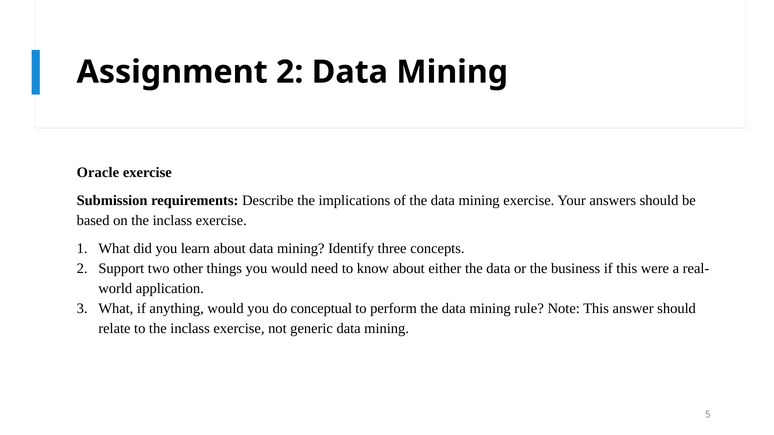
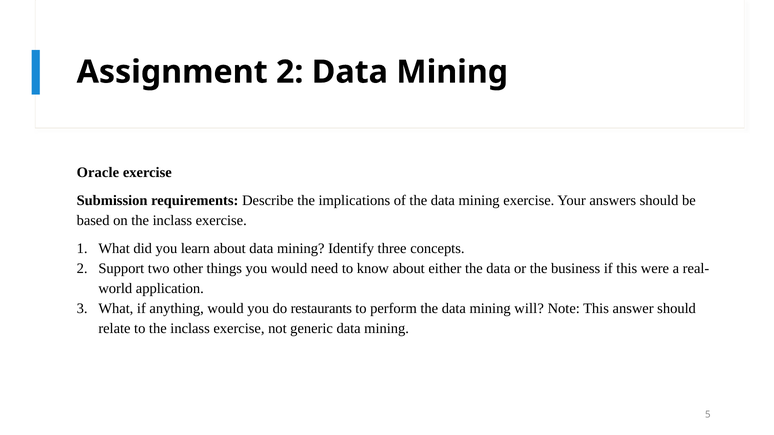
conceptual: conceptual -> restaurants (321, 309)
rule: rule -> will (529, 309)
